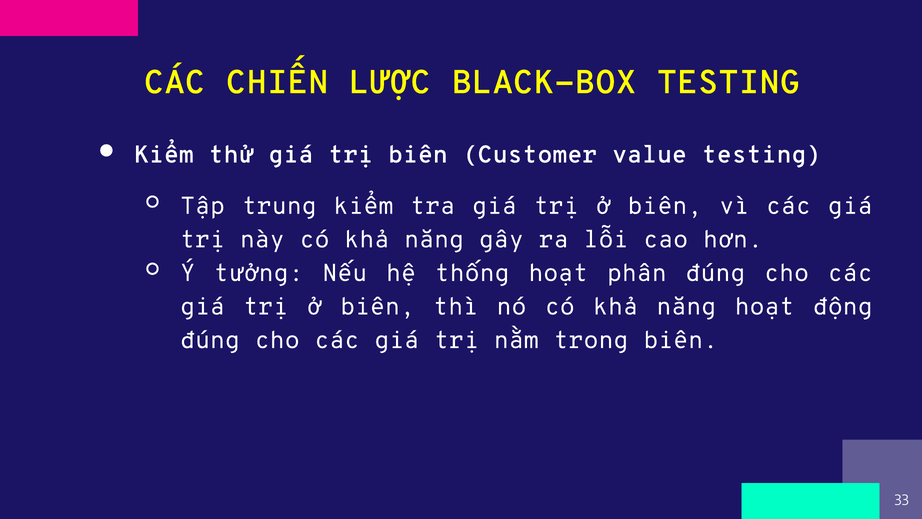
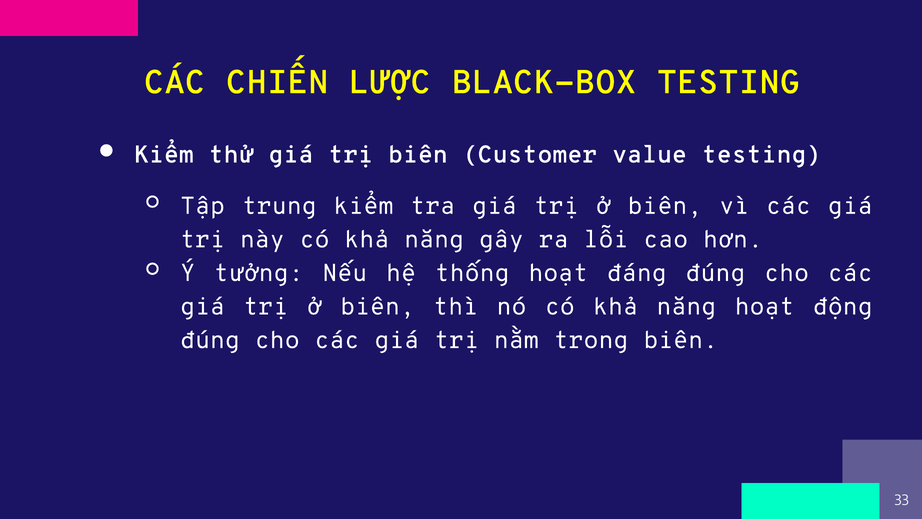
phân: phân -> đáng (637, 273)
